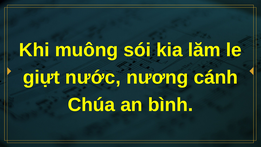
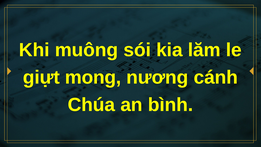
nước: nước -> mong (93, 77)
